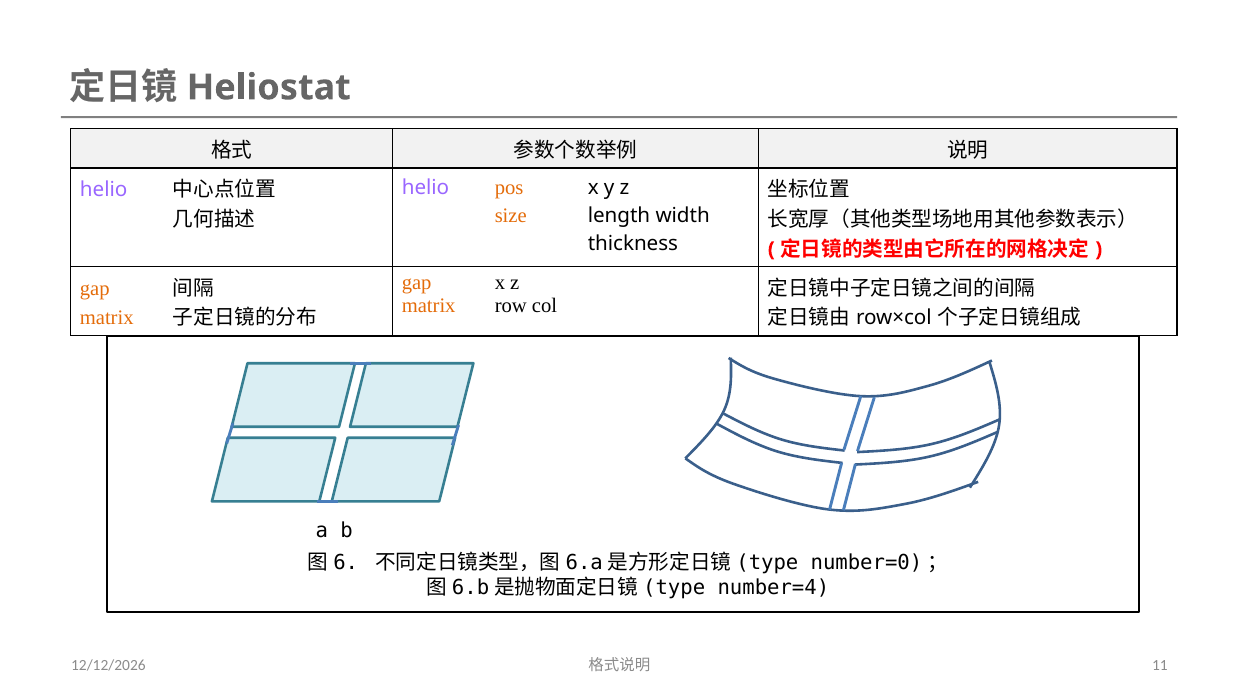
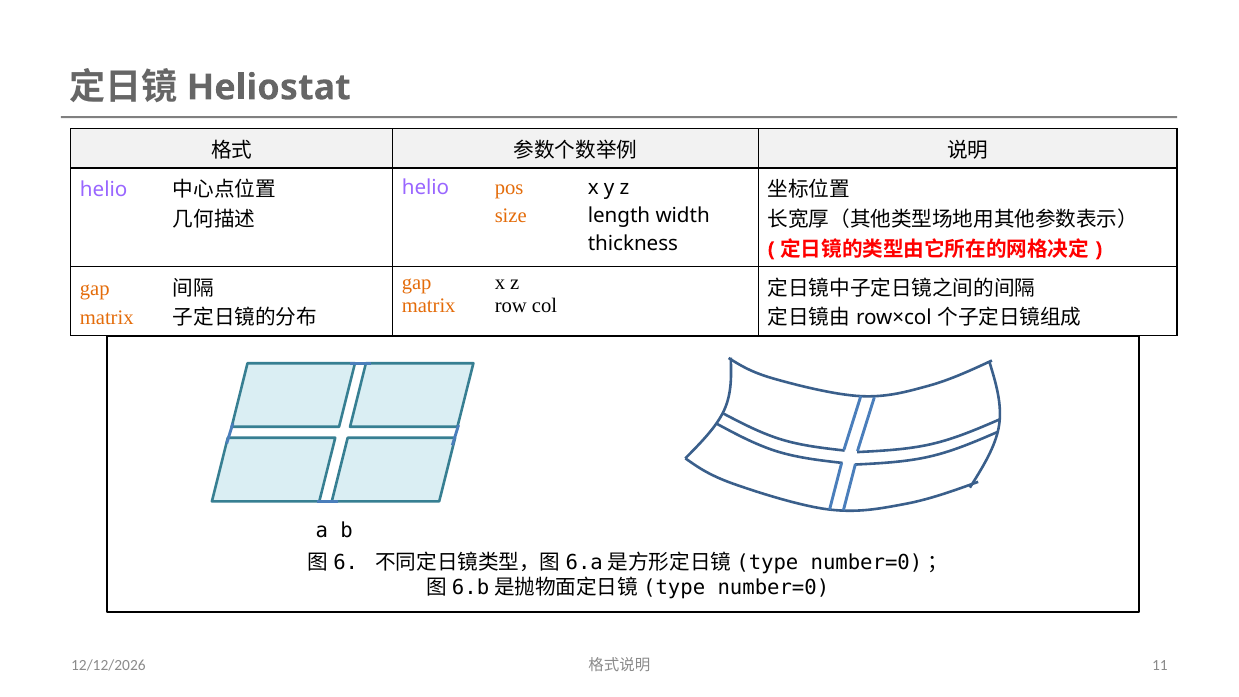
number=4: number=4 -> number=0 (773, 587)
